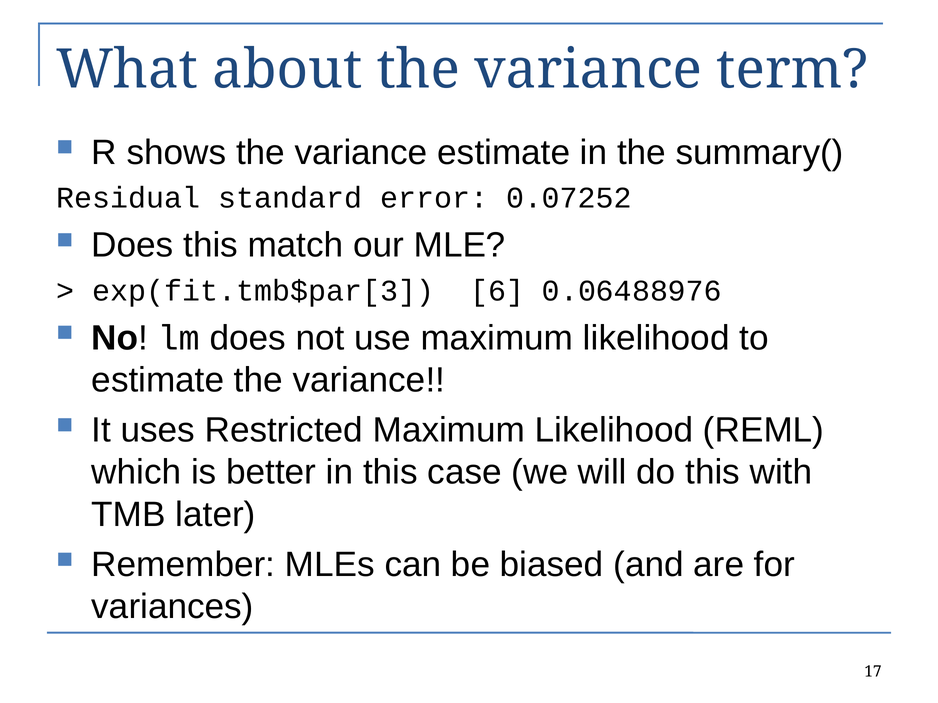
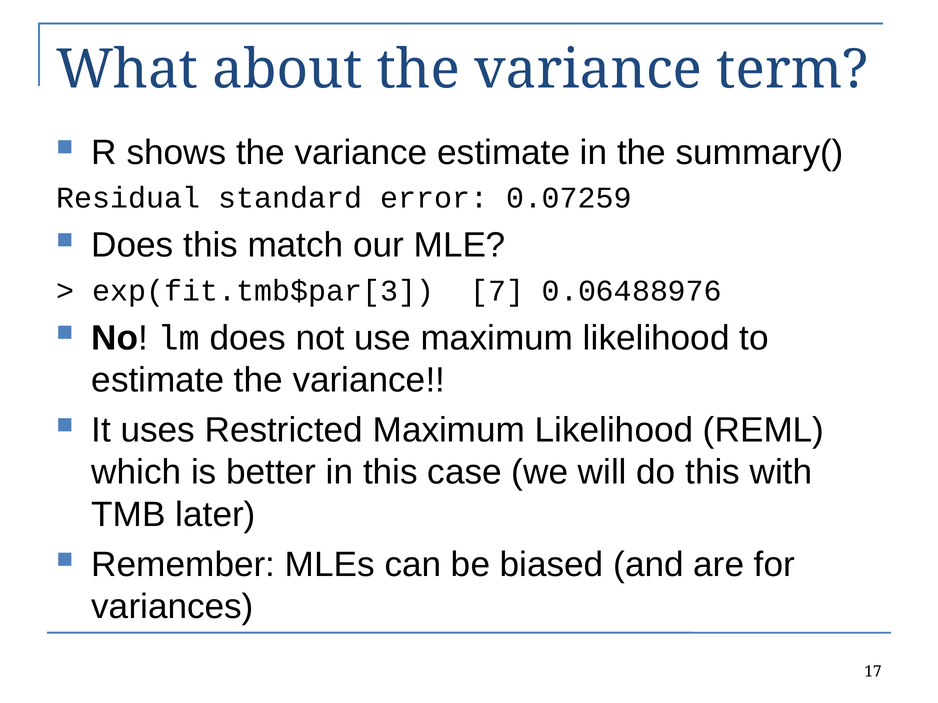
0.07252: 0.07252 -> 0.07259 (569, 198)
6: 6 -> 7 (497, 291)
